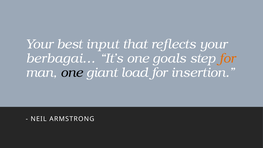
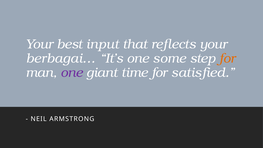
goals: goals -> some (169, 58)
one colour: black -> purple (72, 72)
load: load -> time (135, 72)
insertion: insertion -> satisfied (203, 72)
